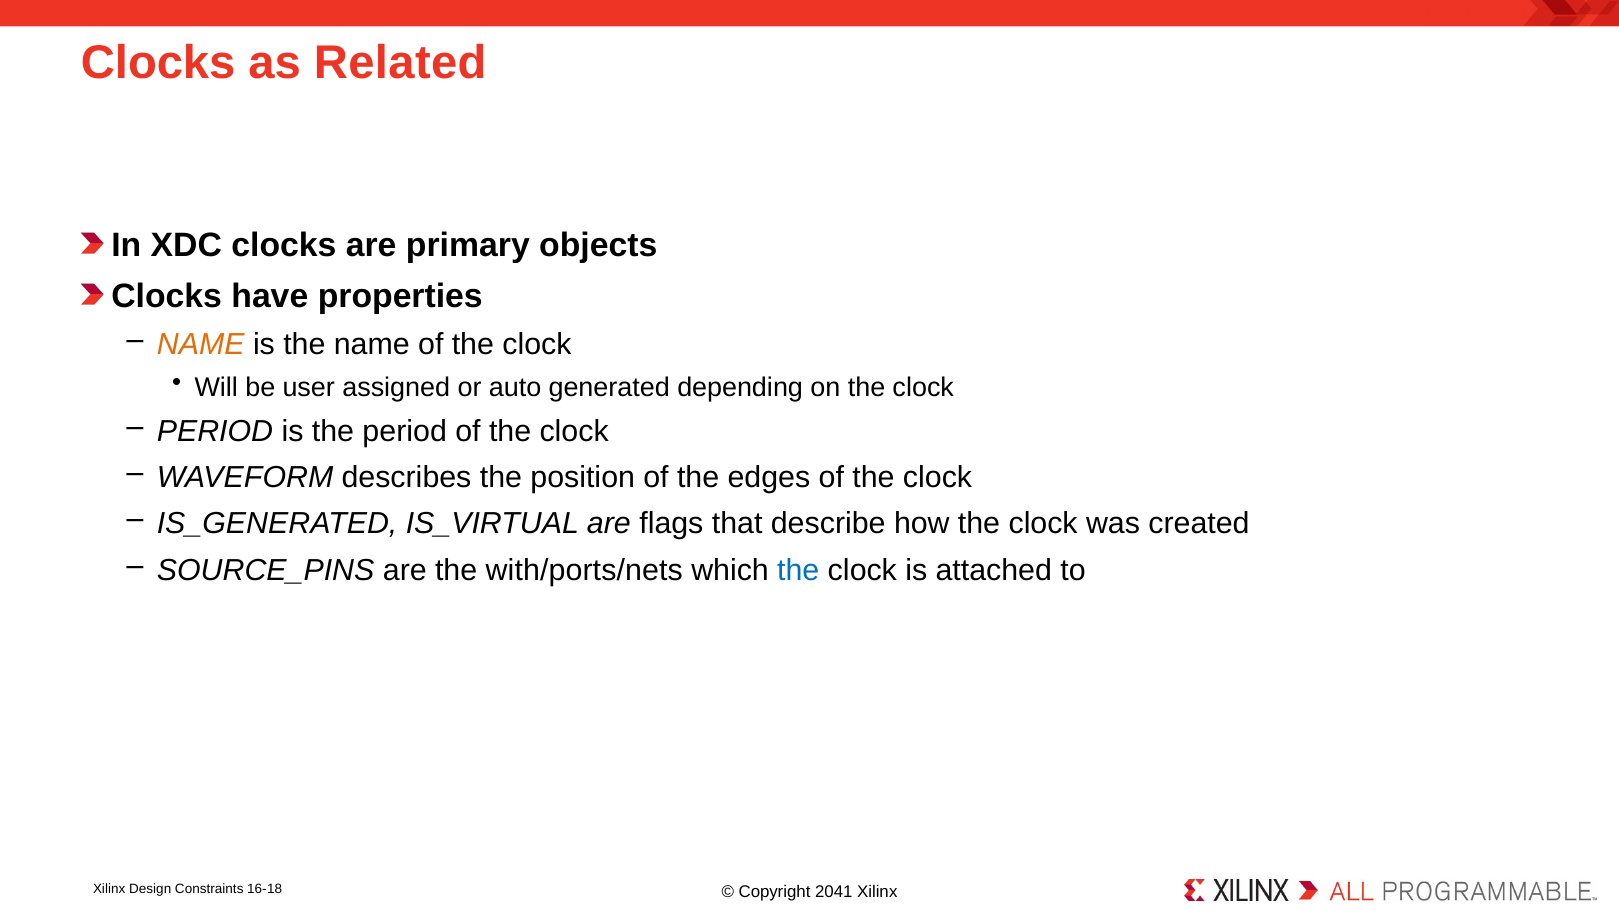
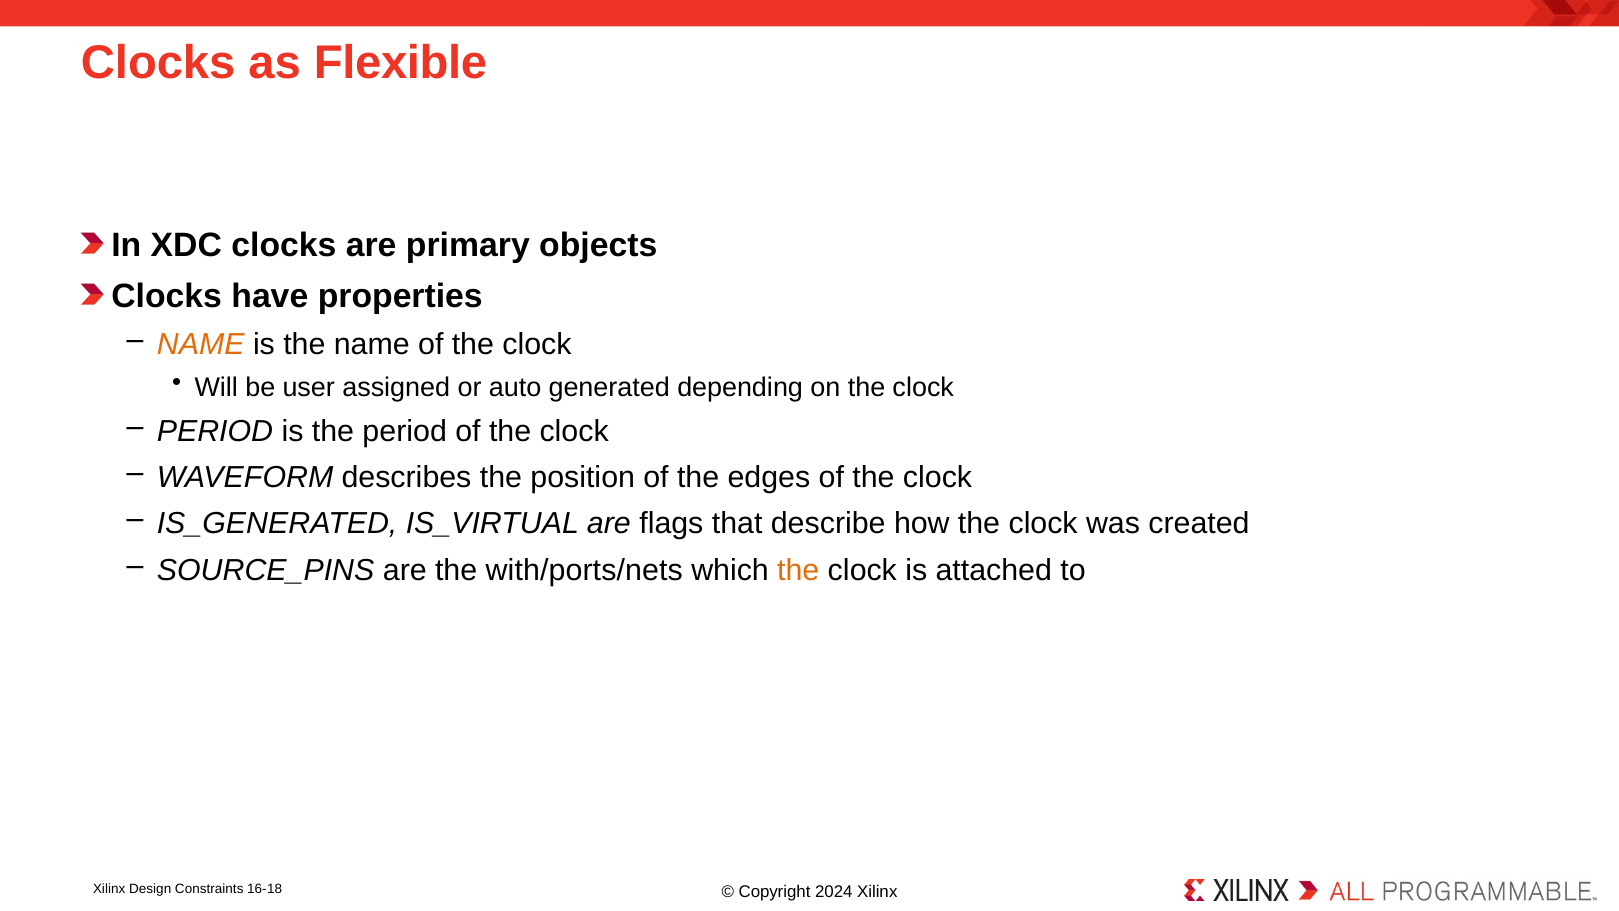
Related: Related -> Flexible (401, 63)
the colour: blue -> orange (798, 570)
2041: 2041 -> 2024 (834, 891)
